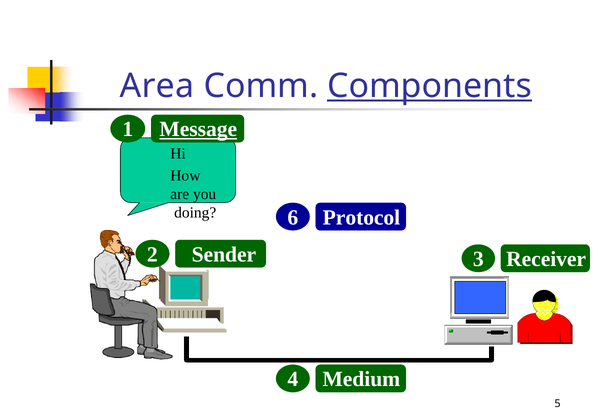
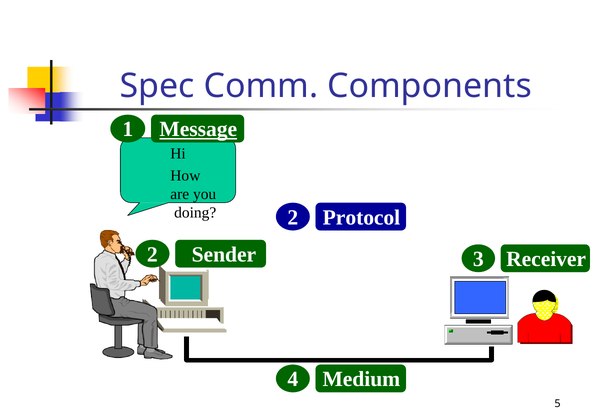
Area: Area -> Spec (157, 86)
Components underline: present -> none (430, 86)
doing 6: 6 -> 2 (293, 217)
